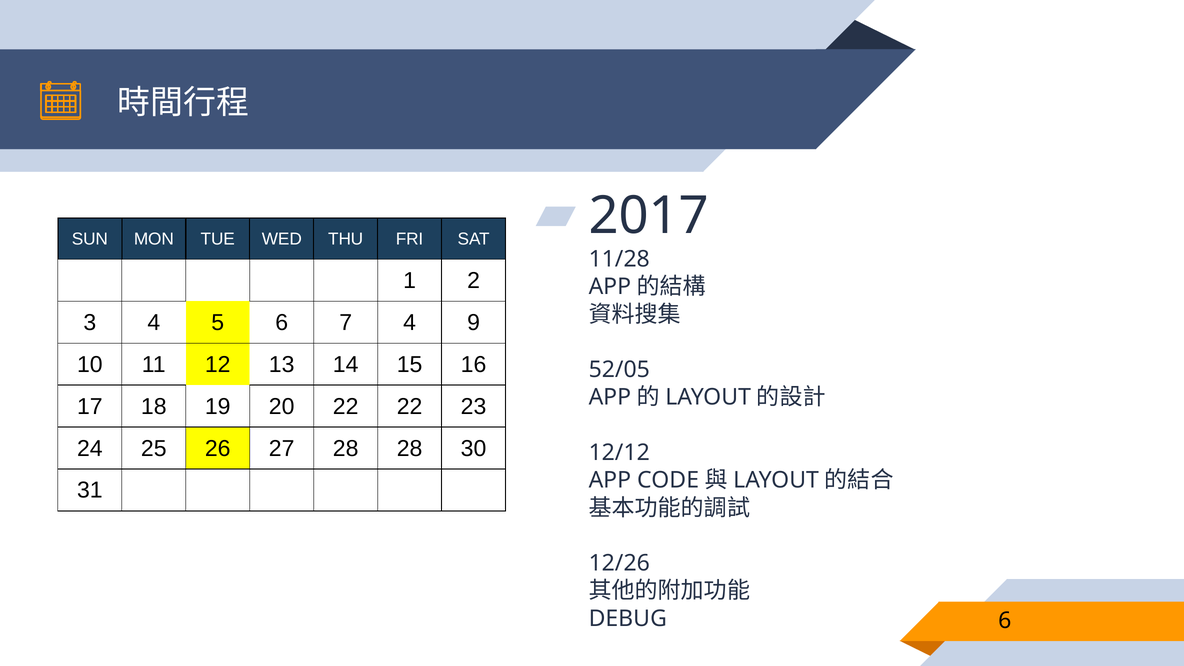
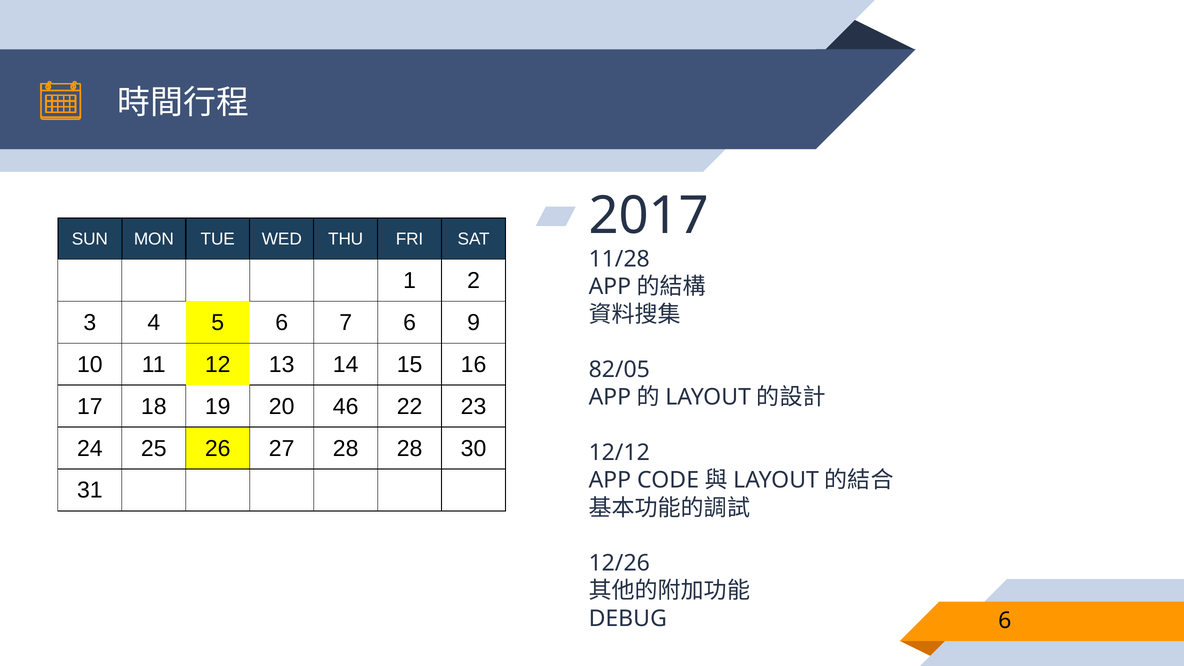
7 4: 4 -> 6 (410, 323)
52/05: 52/05 -> 82/05 (619, 370)
20 22: 22 -> 46 (346, 406)
